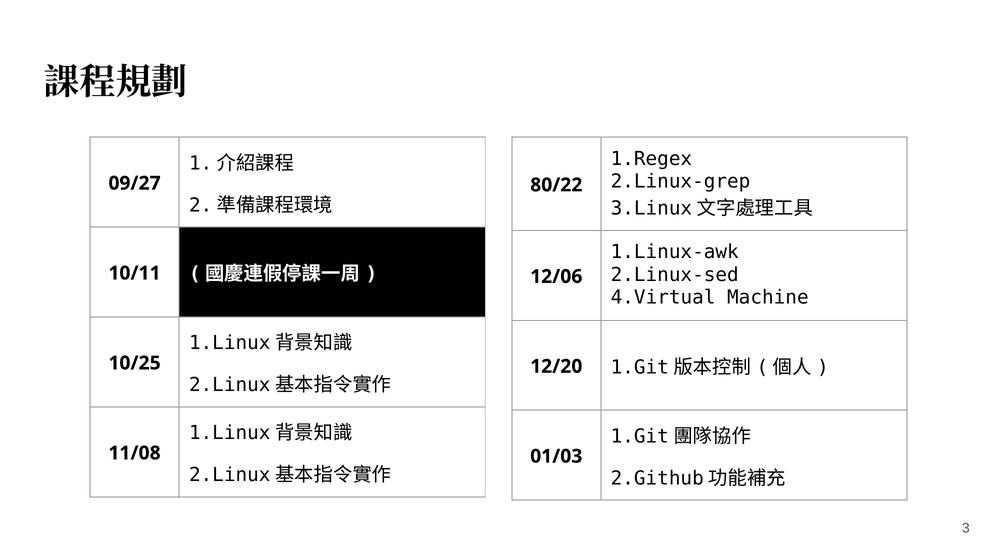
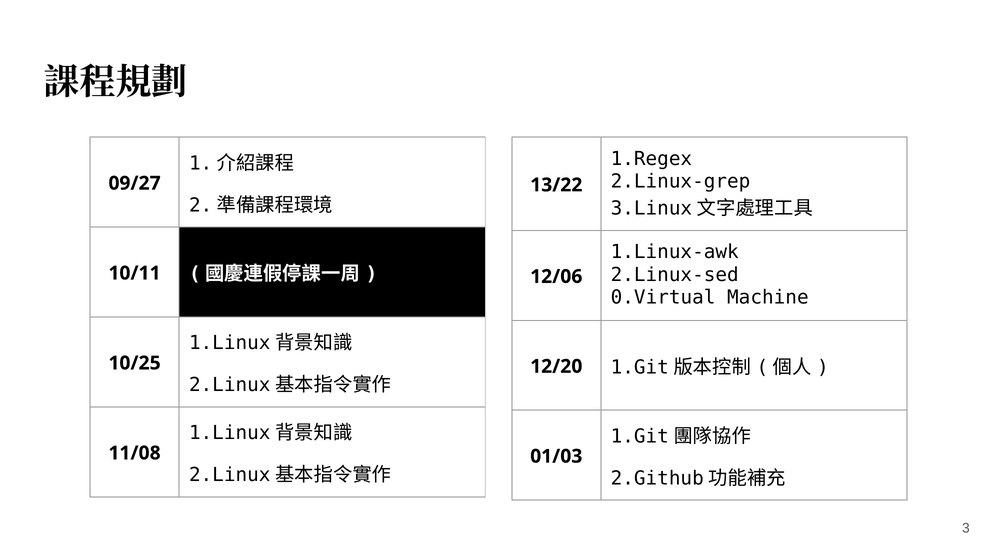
80/22: 80/22 -> 13/22 (556, 185)
4.Virtual: 4.Virtual -> 0.Virtual (663, 297)
